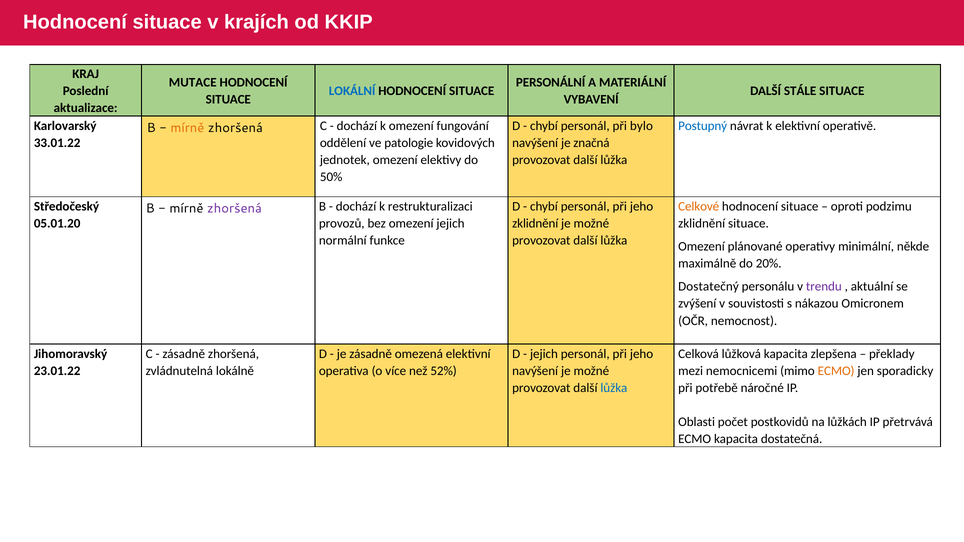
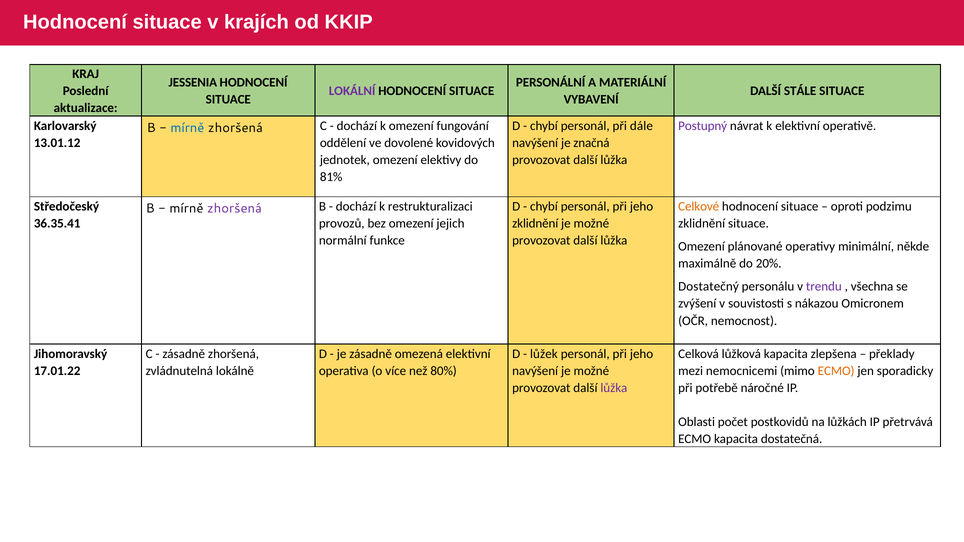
MUTACE: MUTACE -> JESSENIA (193, 83)
LOKÁLNÍ colour: blue -> purple (352, 91)
bylo: bylo -> dále (641, 126)
Postupný colour: blue -> purple (703, 126)
mírně colour: orange -> blue (187, 128)
33.01.22: 33.01.22 -> 13.01.12 (57, 143)
patologie: patologie -> dovolené (409, 143)
50%: 50% -> 81% (331, 177)
05.01.20: 05.01.20 -> 36.35.41 (57, 224)
aktuální: aktuální -> všechna (872, 287)
jejich: jejich -> lůžek (544, 354)
23.01.22: 23.01.22 -> 17.01.22 (57, 371)
52%: 52% -> 80% (444, 371)
lůžka colour: blue -> purple (614, 388)
